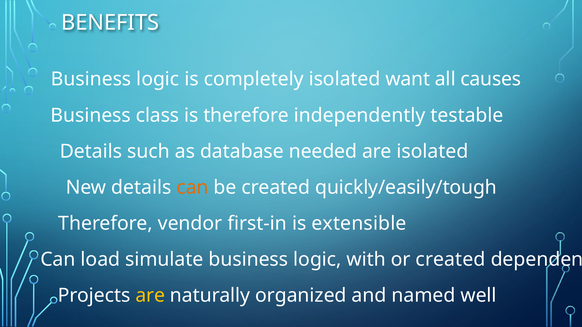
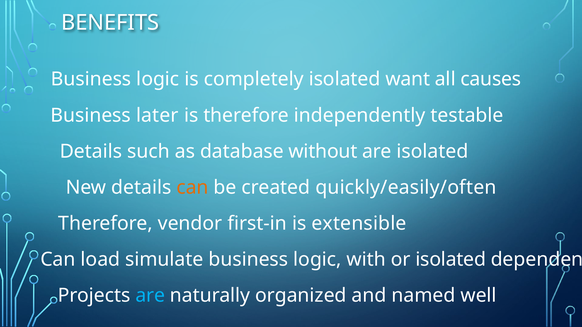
class: class -> later (157, 115)
needed: needed -> without (323, 151)
quickly/easily/tough: quickly/easily/tough -> quickly/easily/often (406, 188)
or created: created -> isolated (451, 260)
are colour: yellow -> light blue (150, 296)
